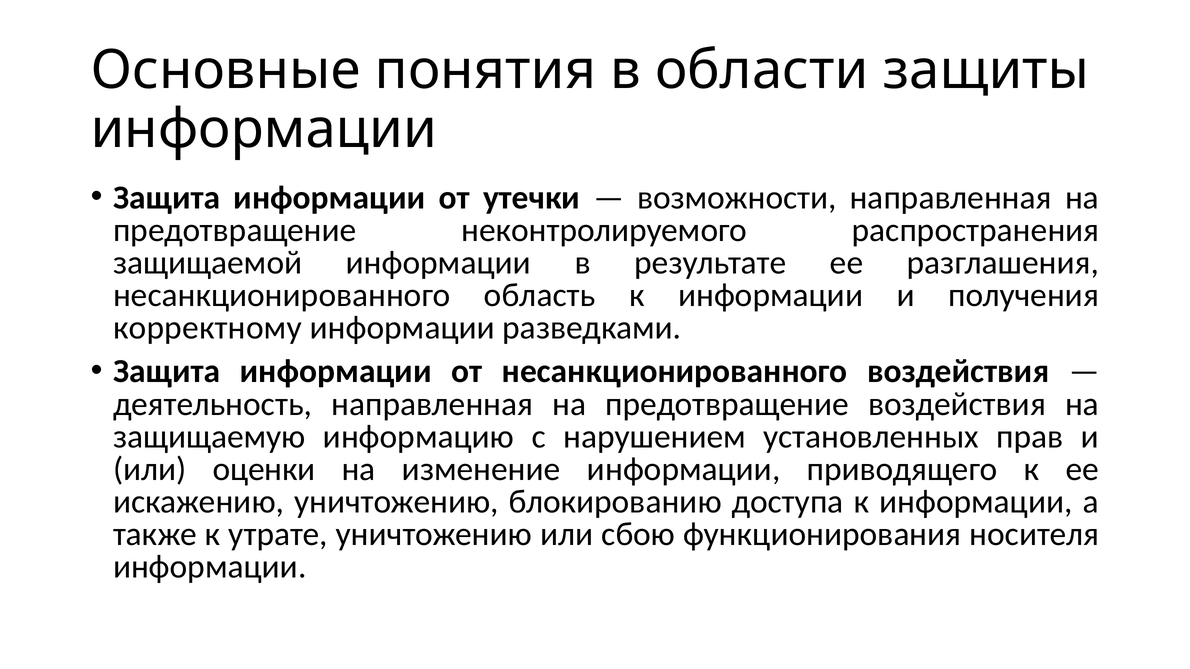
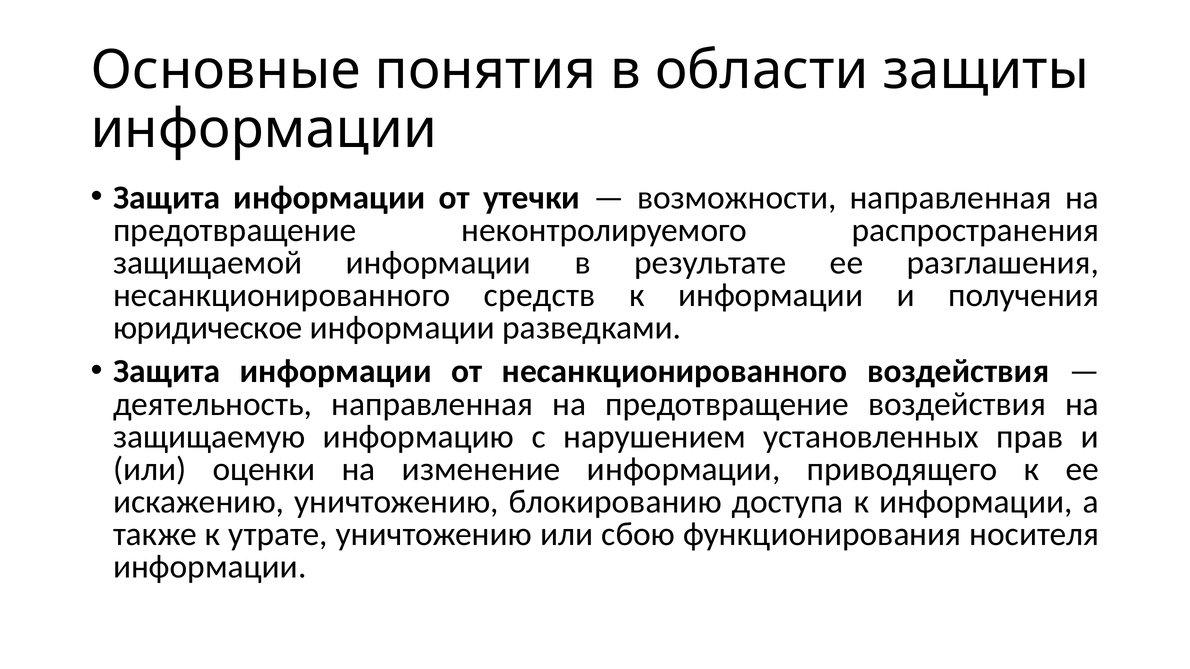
область: область -> средств (540, 295)
корректному: корректному -> юридическое (208, 328)
